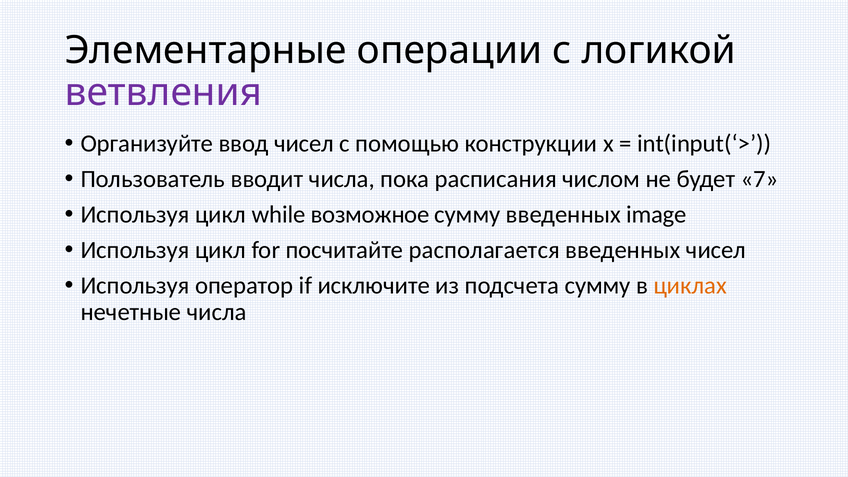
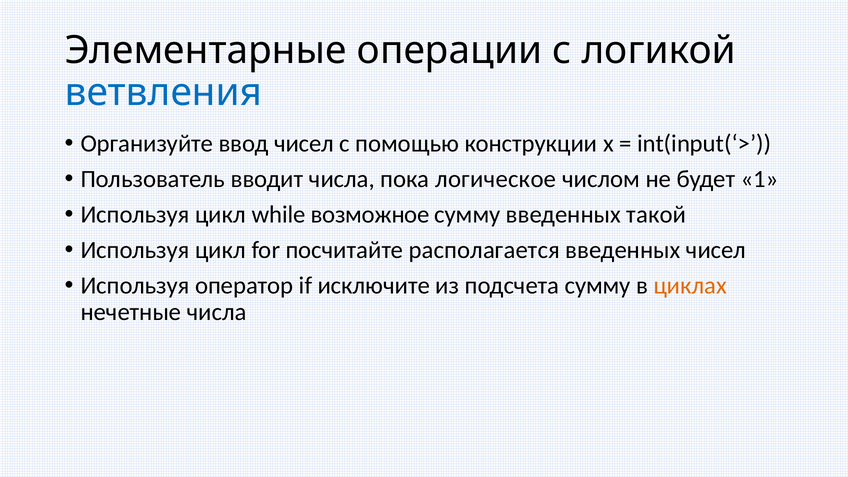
ветвления colour: purple -> blue (163, 92)
расписания: расписания -> логическое (496, 179)
7: 7 -> 1 (760, 179)
image: image -> такой (656, 214)
